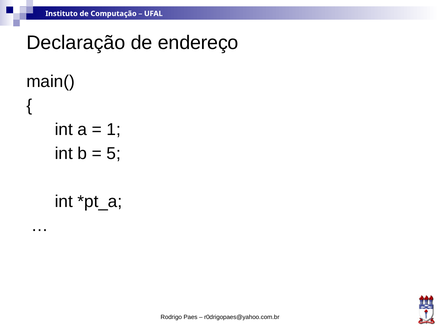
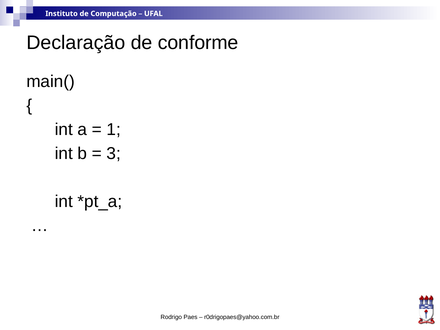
endereço: endereço -> conforme (198, 43)
5: 5 -> 3 (114, 154)
